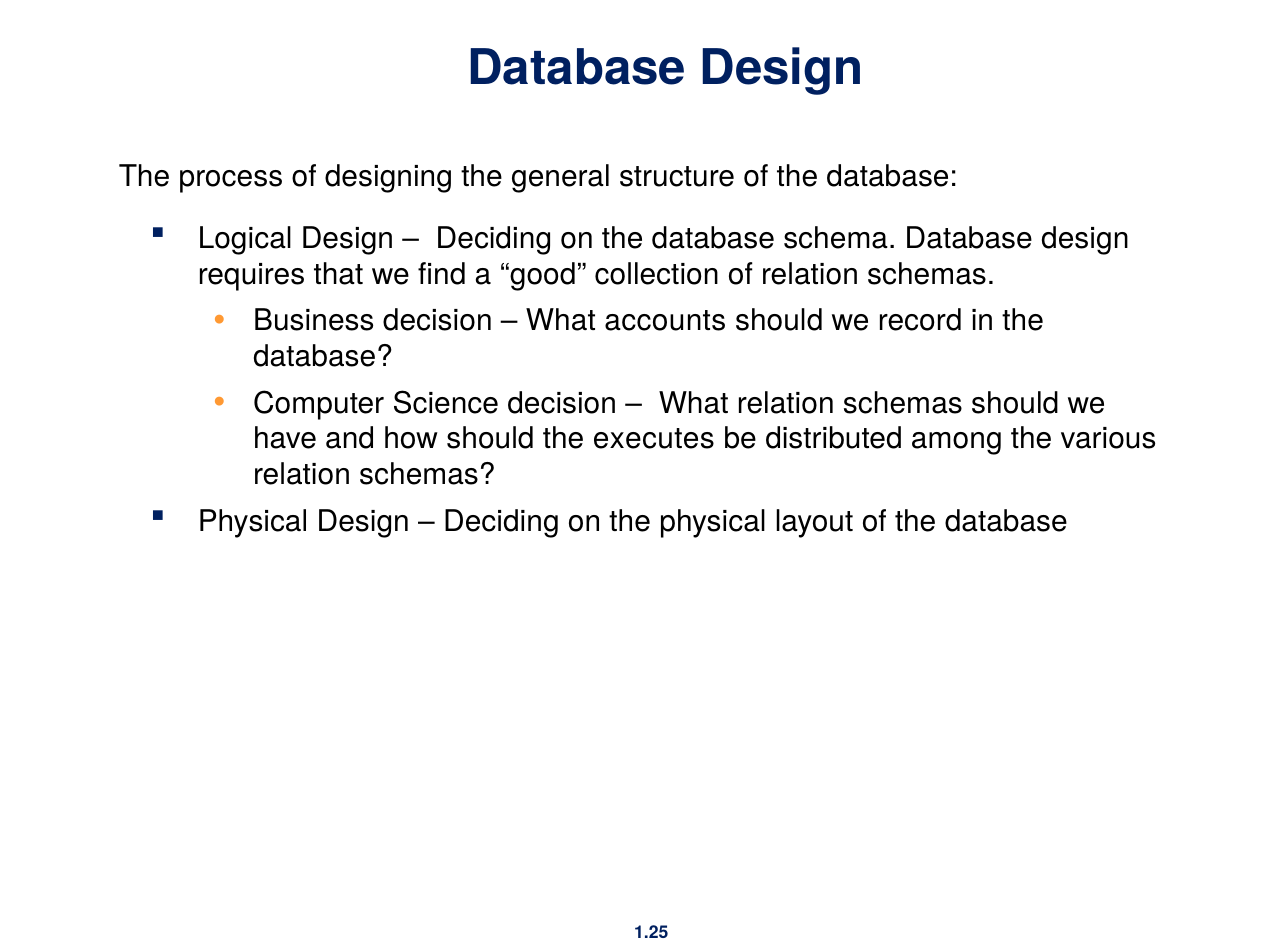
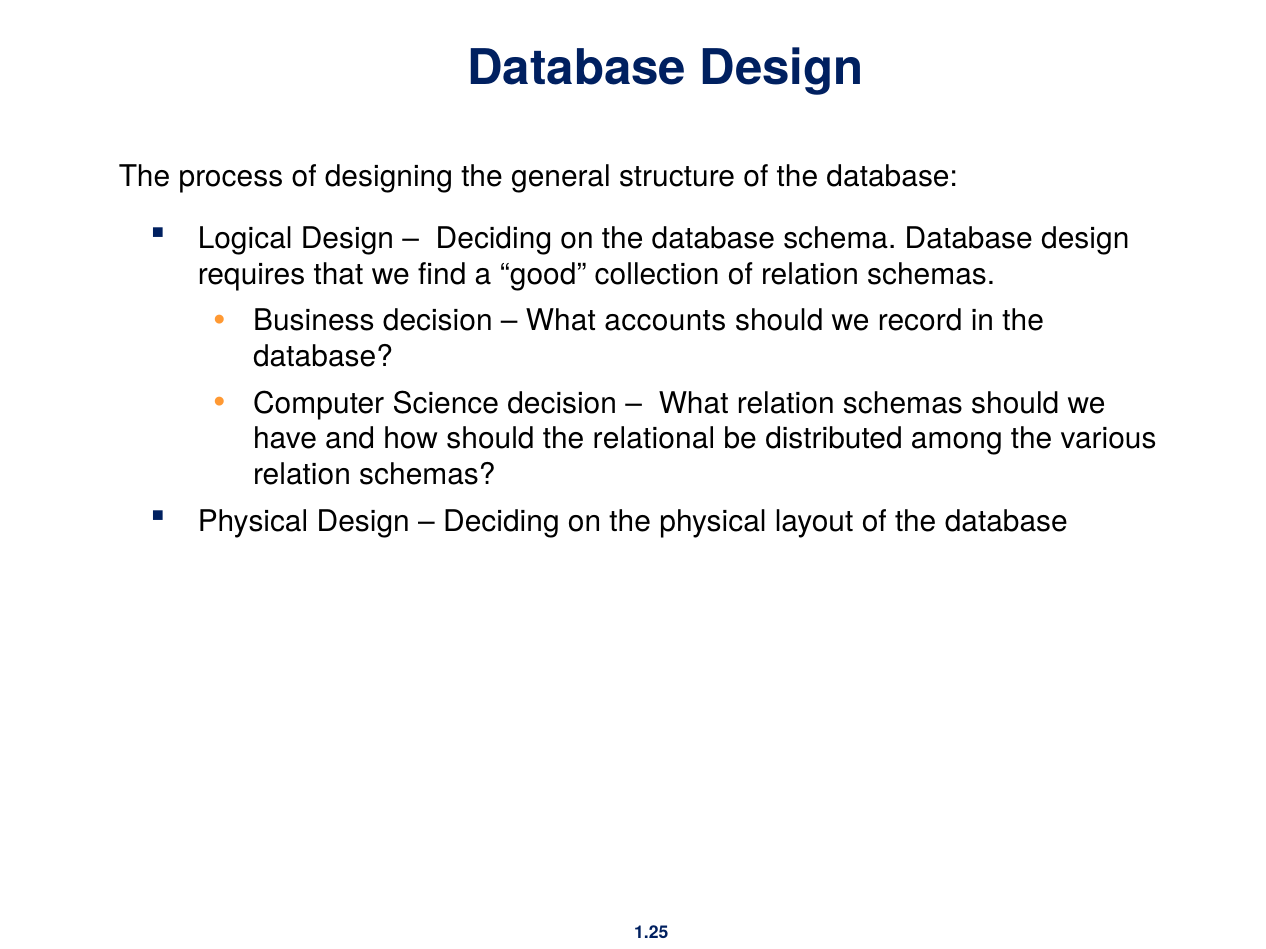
executes: executes -> relational (654, 439)
